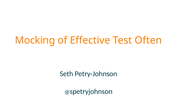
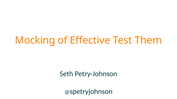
Often: Often -> Them (148, 41)
